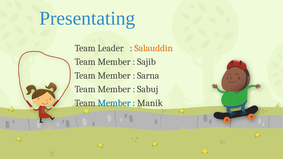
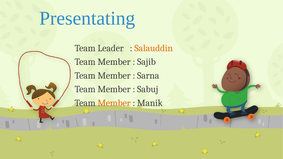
Member colour: blue -> orange (114, 103)
